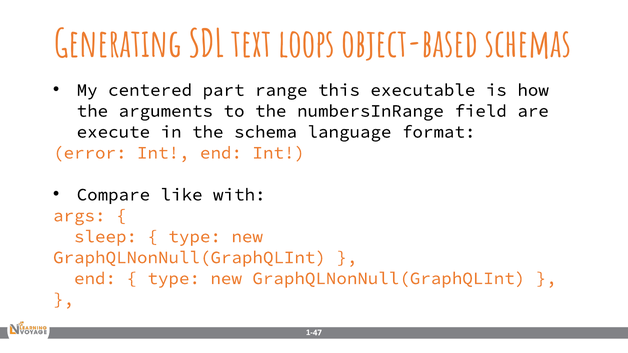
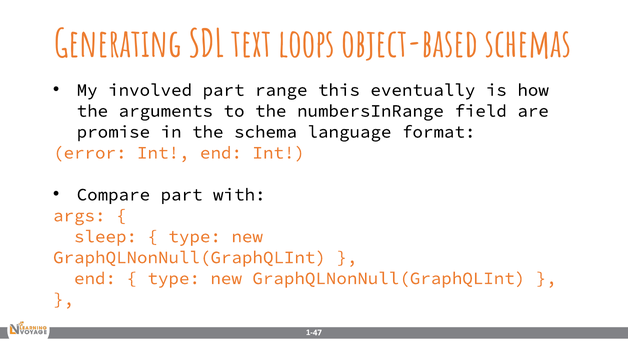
centered: centered -> involved (150, 90)
executable: executable -> eventually (423, 90)
execute: execute -> promise (113, 132)
Compare like: like -> part (182, 195)
